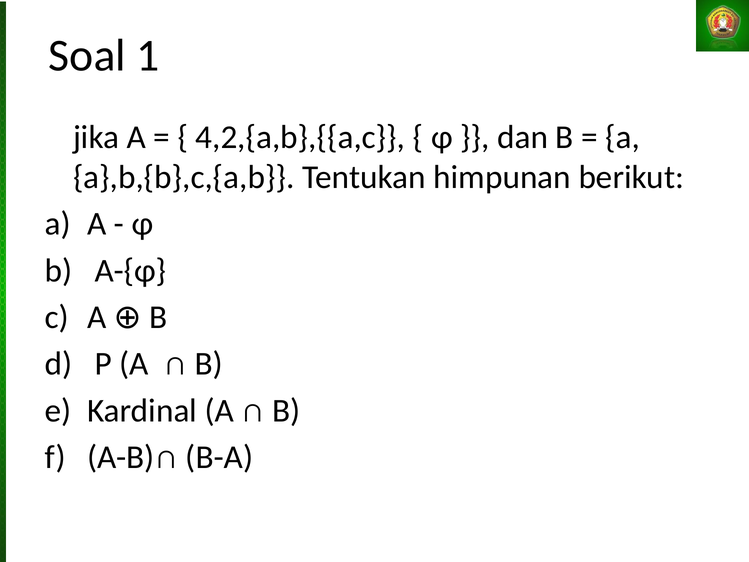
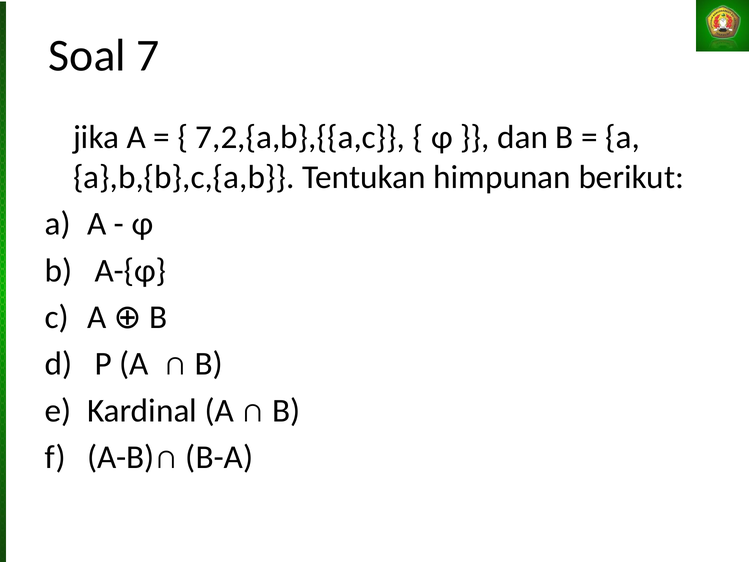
1: 1 -> 7 (148, 56)
4,2,{a,b},{{a,c: 4,2,{a,b},{{a,c -> 7,2,{a,b},{{a,c (300, 137)
